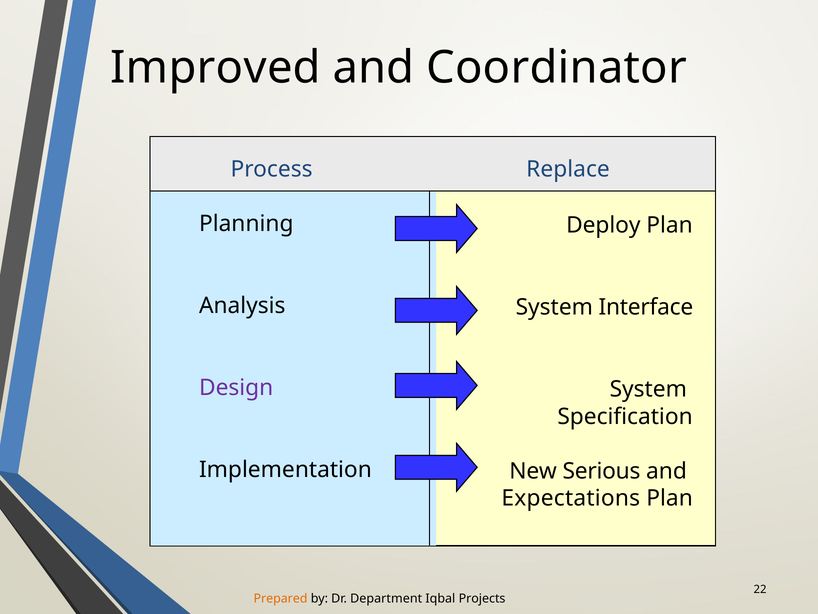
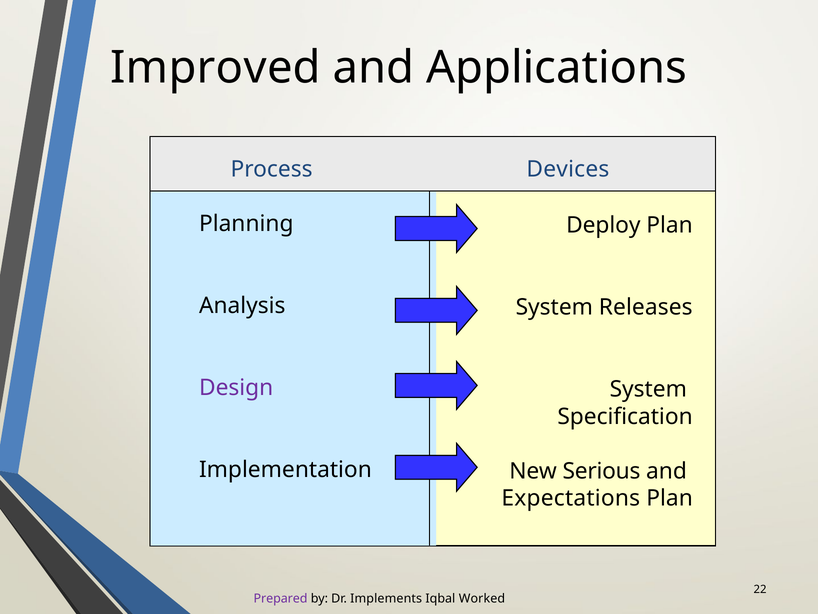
Coordinator: Coordinator -> Applications (557, 68)
Replace: Replace -> Devices (568, 169)
Interface: Interface -> Releases (646, 307)
Prepared colour: orange -> purple (281, 598)
Department: Department -> Implements (386, 598)
Projects: Projects -> Worked (482, 598)
